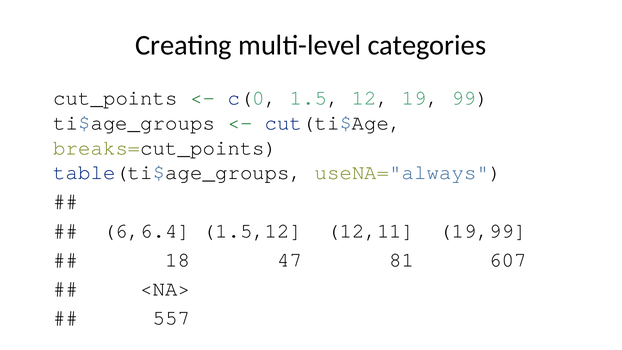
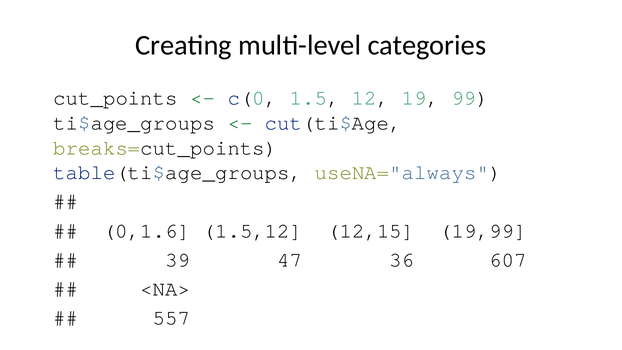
6,6.4: 6,6.4 -> 0,1.6 (147, 231)
12,11: 12,11 -> 12,15 (371, 231)
18: 18 -> 39 (178, 260)
81: 81 -> 36 (402, 260)
